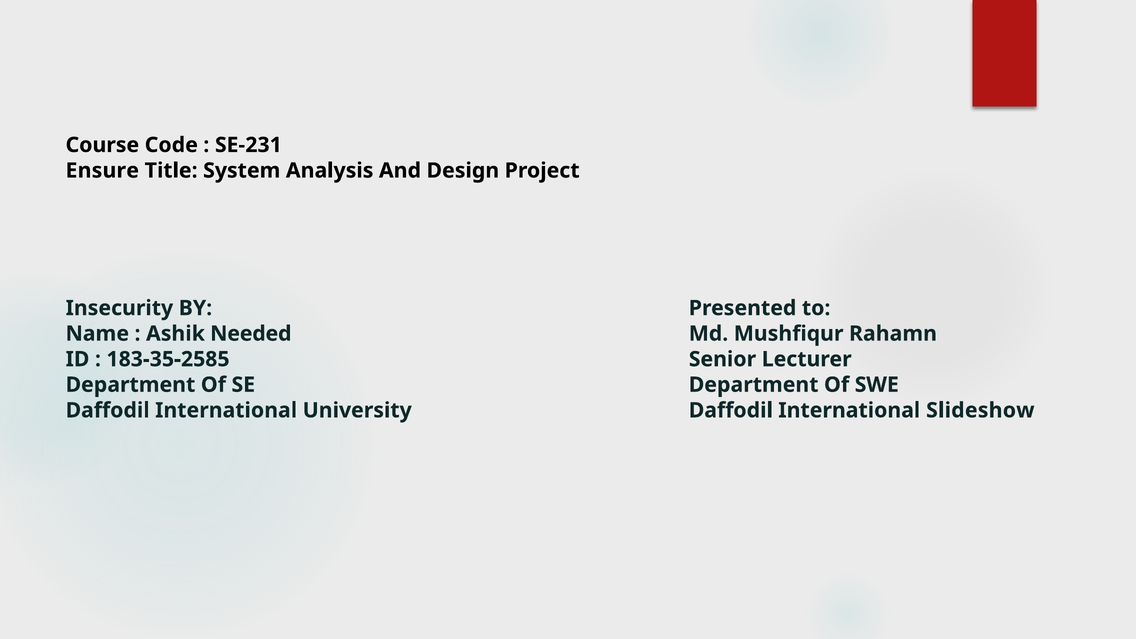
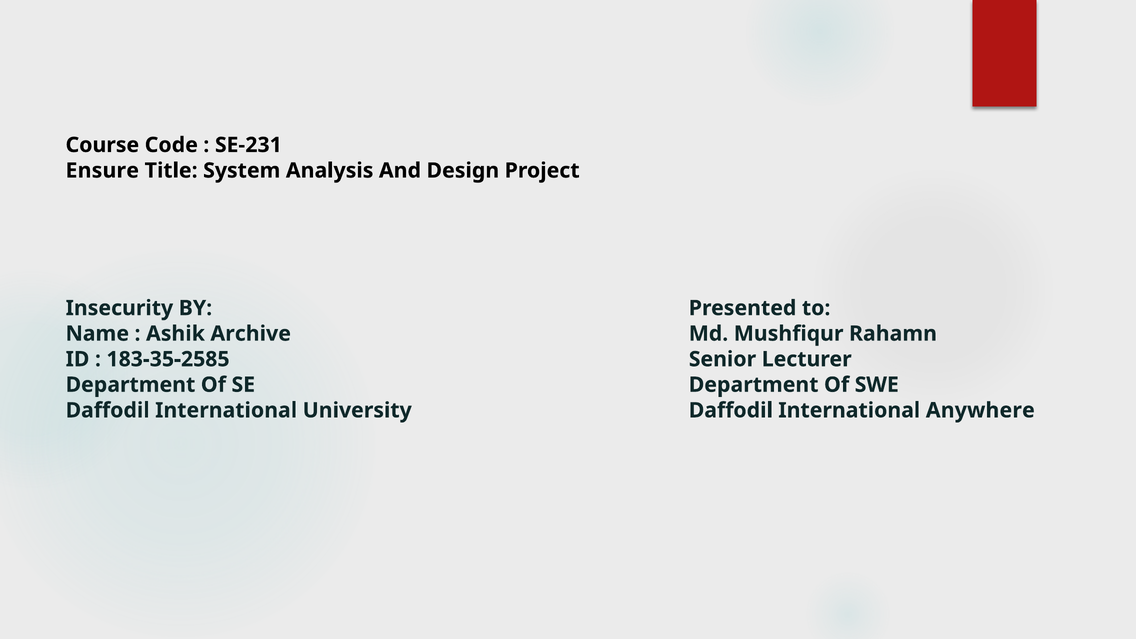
Needed: Needed -> Archive (251, 334)
Slideshow: Slideshow -> Anywhere (980, 410)
